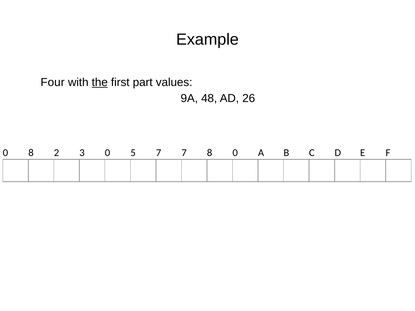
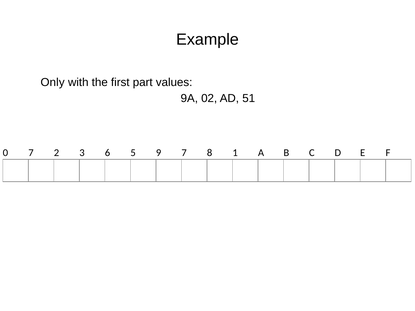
Four: Four -> Only (53, 82)
the underline: present -> none (100, 82)
48: 48 -> 02 (209, 99)
26: 26 -> 51 (249, 99)
0 8: 8 -> 7 (31, 153)
3 0: 0 -> 6 (108, 153)
5 7: 7 -> 9 (159, 153)
8 0: 0 -> 1 (235, 153)
